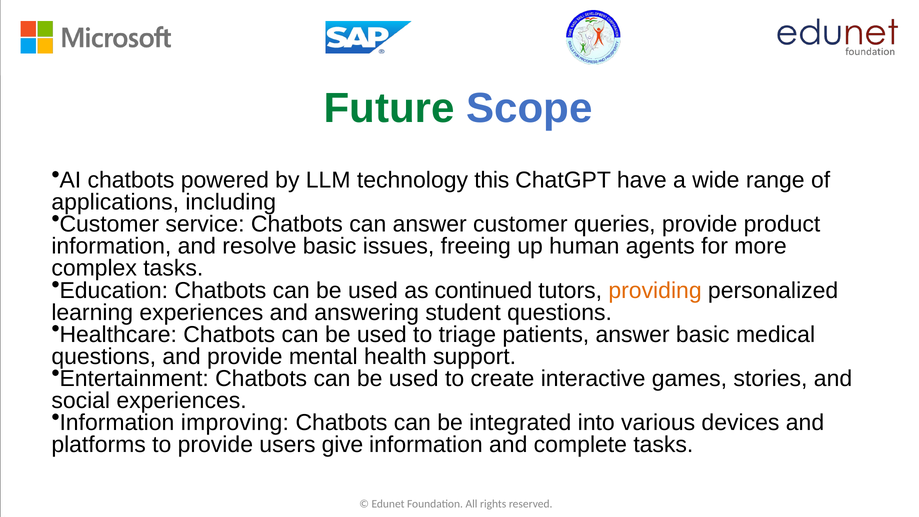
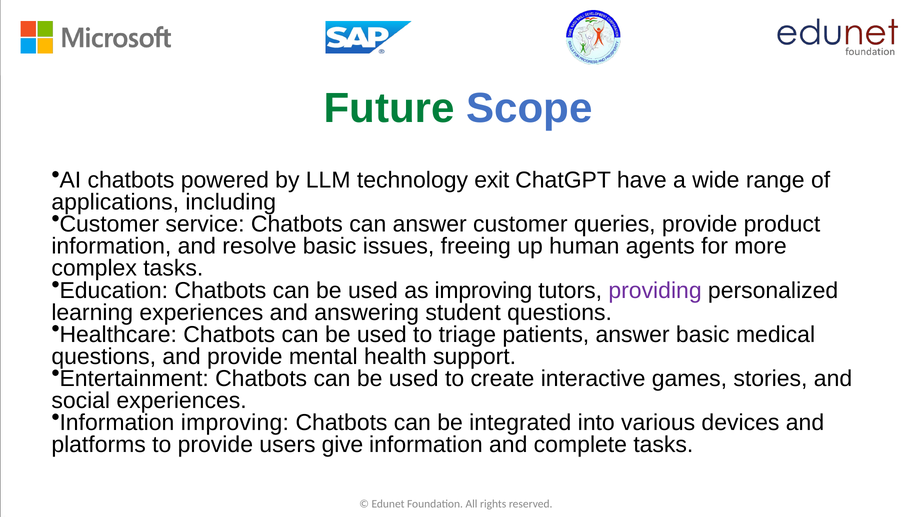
this: this -> exit (492, 180)
as continued: continued -> improving (483, 290)
providing colour: orange -> purple (655, 290)
